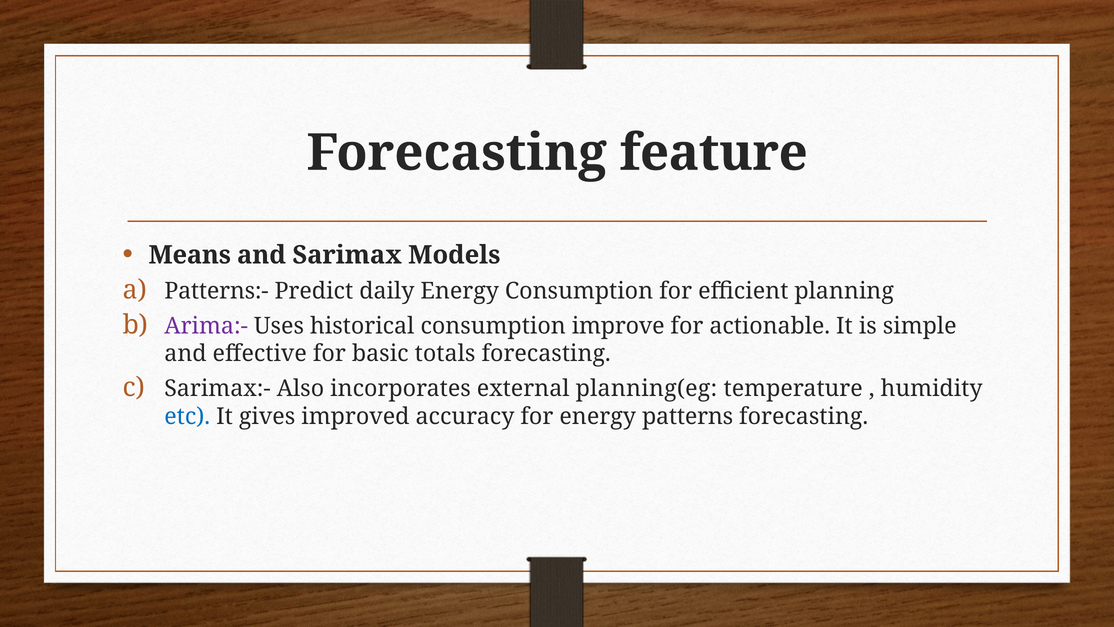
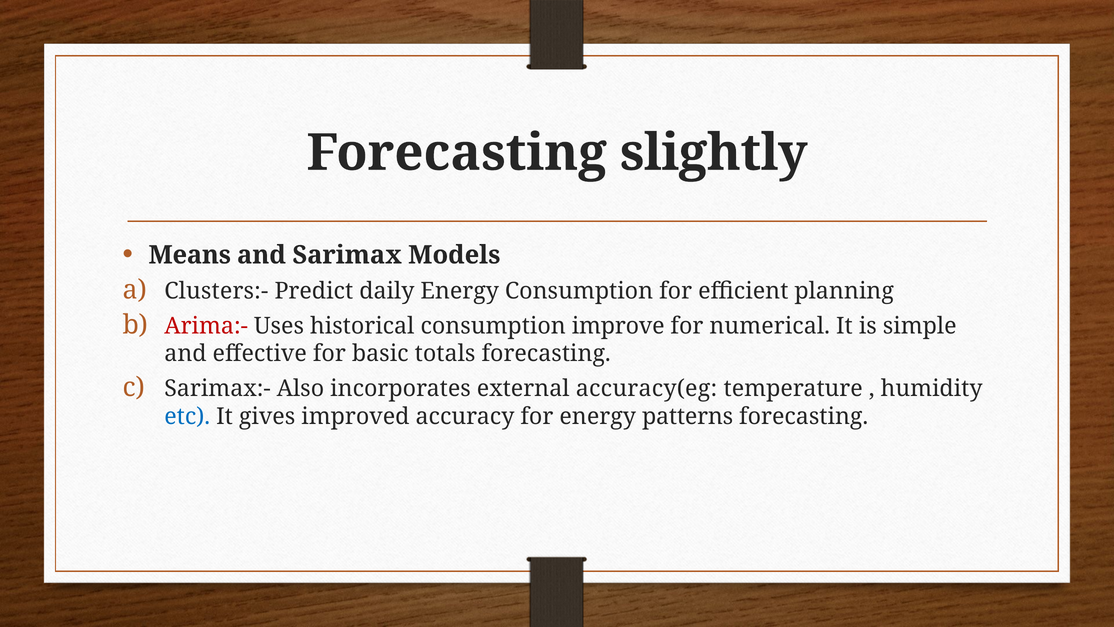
feature: feature -> slightly (714, 153)
Patterns:-: Patterns:- -> Clusters:- (216, 291)
Arima:- colour: purple -> red (206, 326)
actionable: actionable -> numerical (770, 326)
planning(eg: planning(eg -> accuracy(eg (646, 388)
